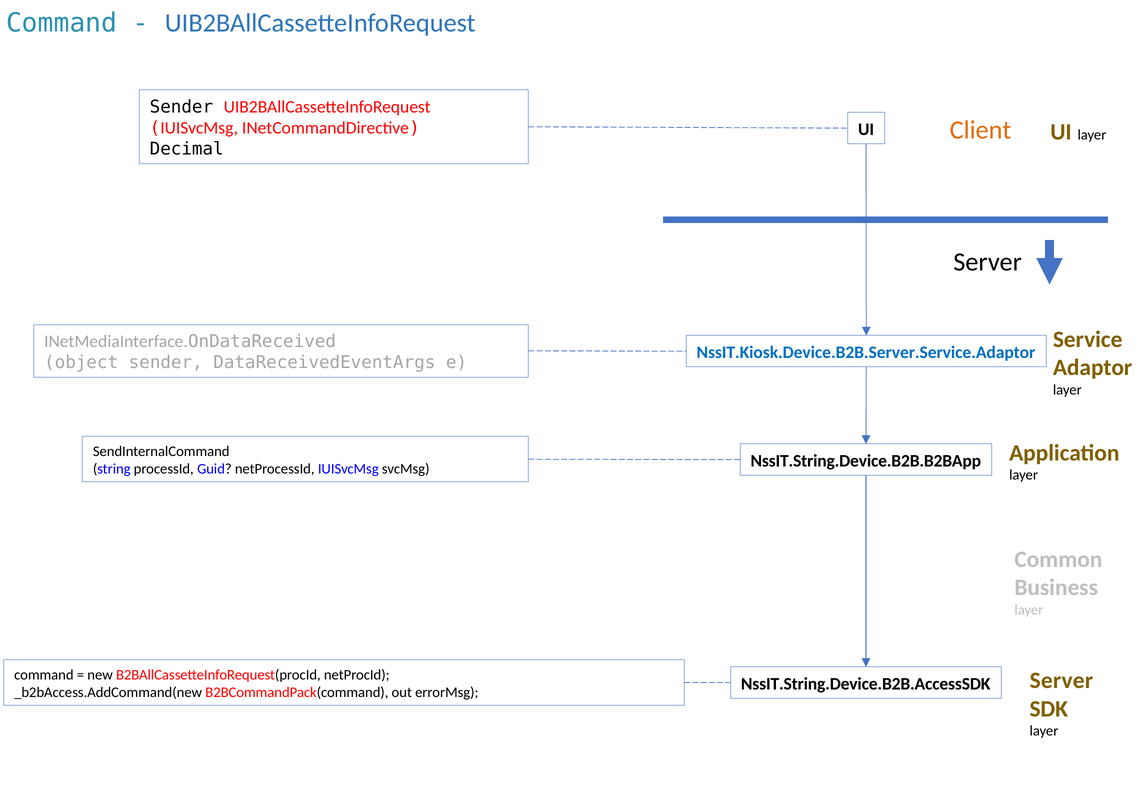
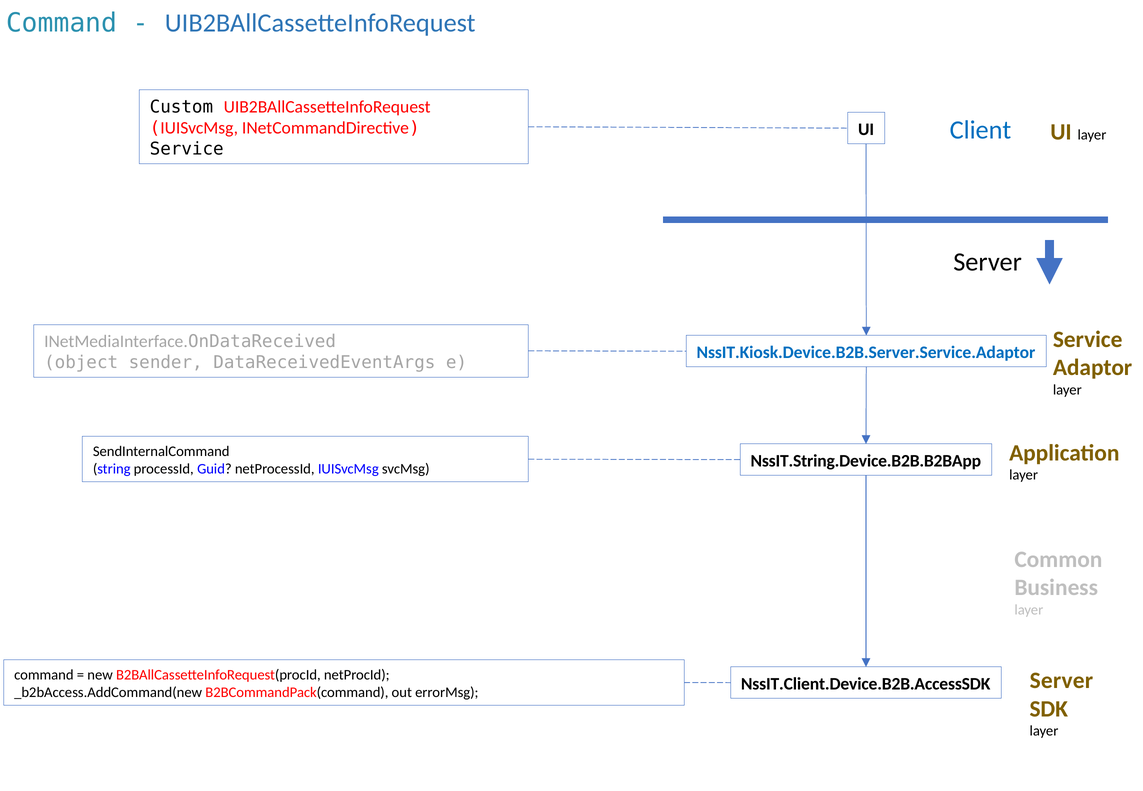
Sender: Sender -> Custom (181, 107)
Client colour: orange -> blue (980, 130)
Decimal: Decimal -> Service (187, 149)
NssIT.String.Device.B2B.AccessSDK: NssIT.String.Device.B2B.AccessSDK -> NssIT.Client.Device.B2B.AccessSDK (866, 684)
